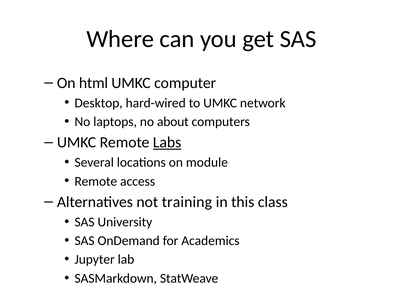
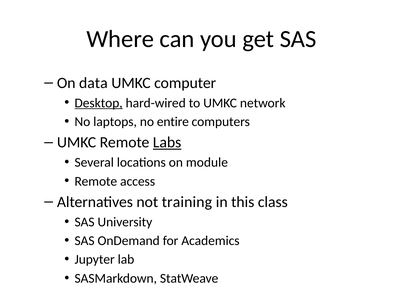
html: html -> data (93, 83)
Desktop underline: none -> present (99, 103)
about: about -> entire (173, 122)
